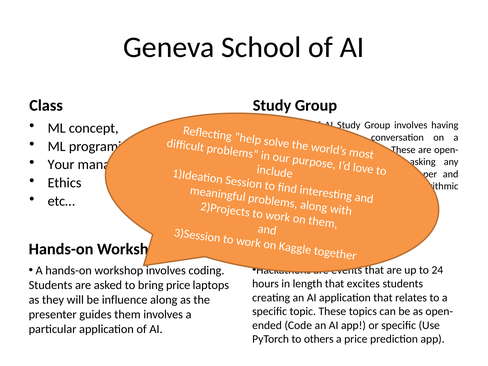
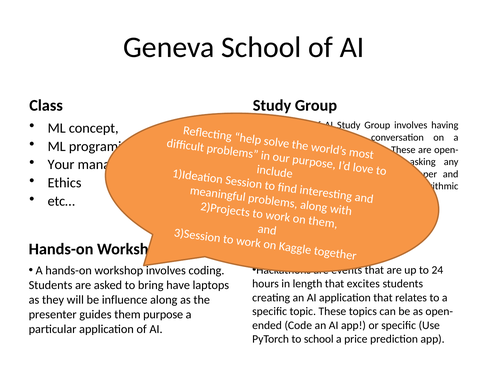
bring price: price -> have (178, 285)
them involves: involves -> purpose (163, 314)
to others: others -> school (319, 339)
